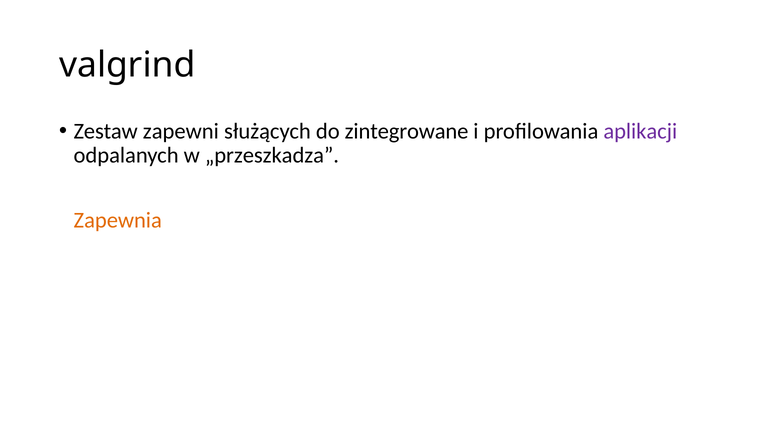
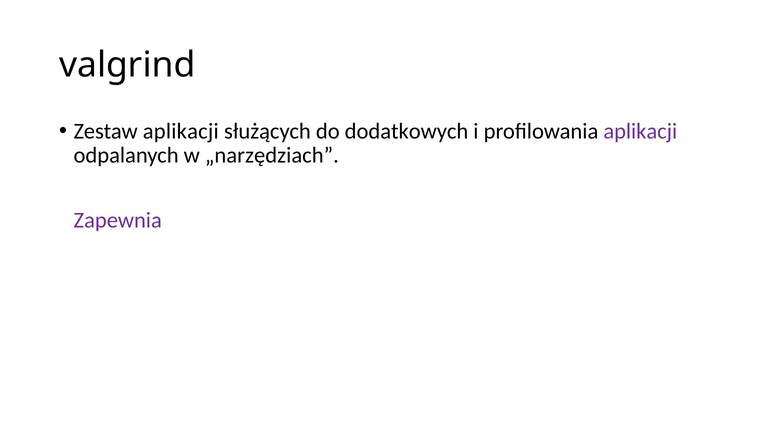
Zestaw zapewni: zapewni -> aplikacji (181, 131)
zintegrowane: zintegrowane -> dodatkowych (407, 131)
„przeszkadza: „przeszkadza -> „narzędziach (272, 155)
Zapewnia colour: orange -> purple (118, 220)
